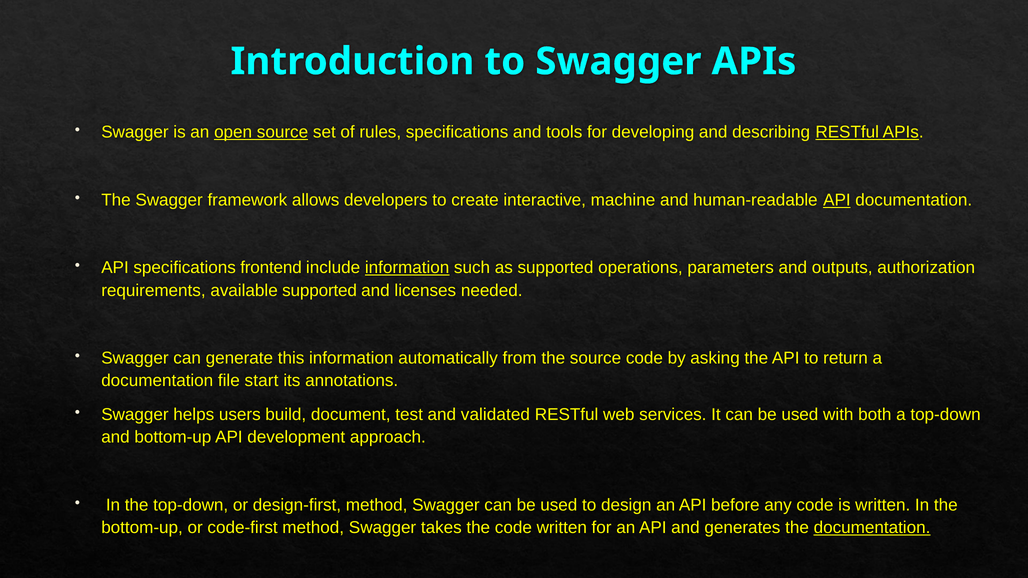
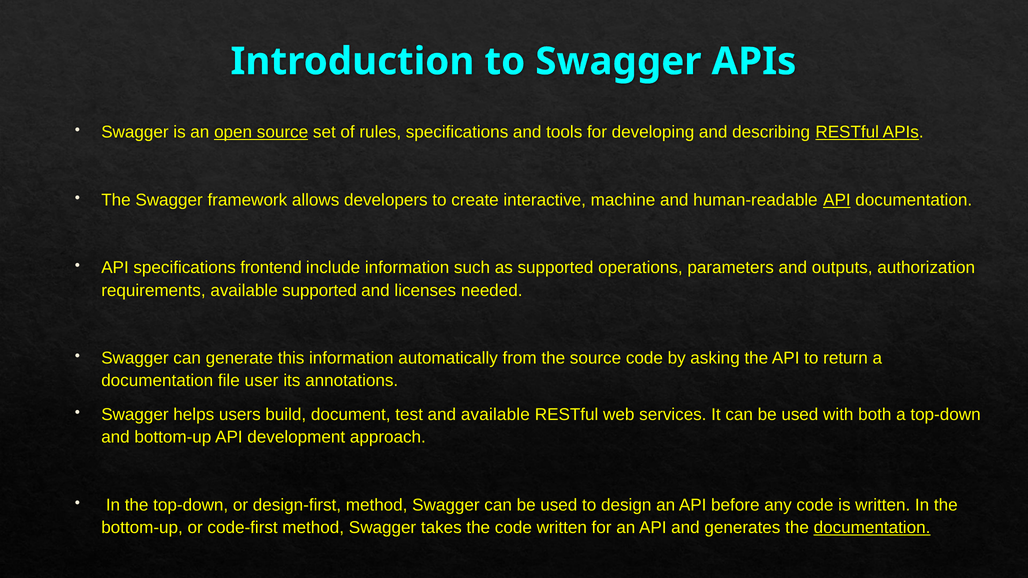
information underline: present -> none (407, 268)
start: start -> user (262, 381)
and validated: validated -> available (495, 415)
